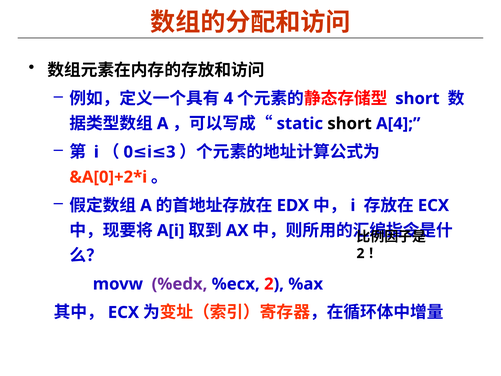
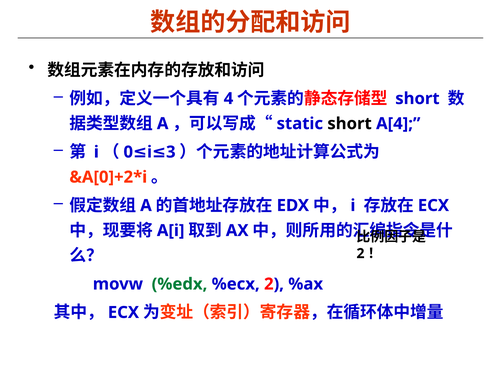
%edx colour: purple -> green (179, 284)
